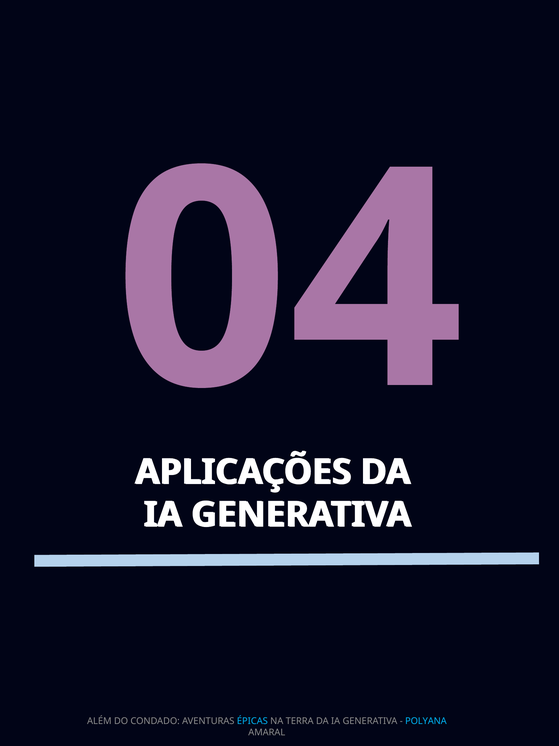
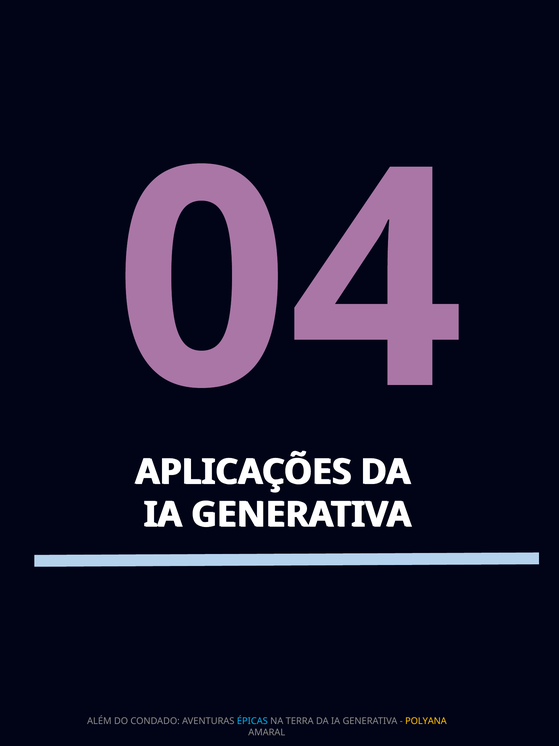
POLYANA colour: light blue -> yellow (426, 721)
